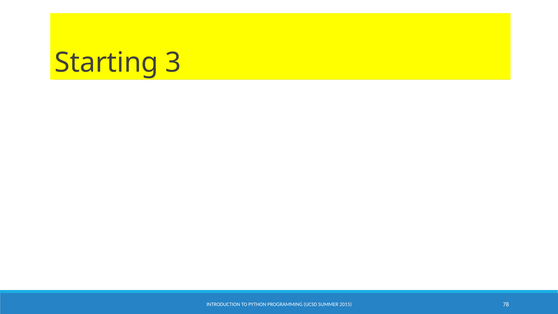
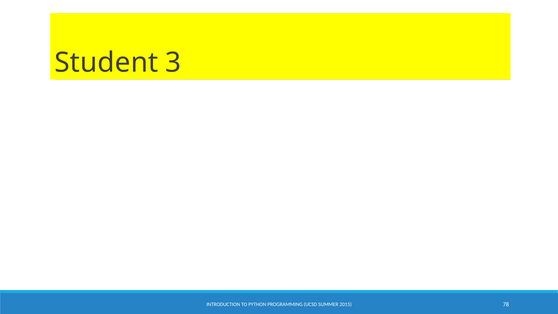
Starting: Starting -> Student (106, 63)
